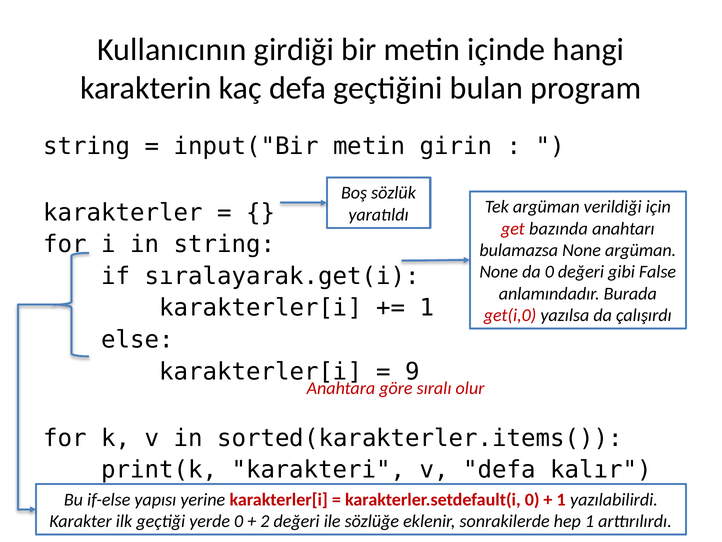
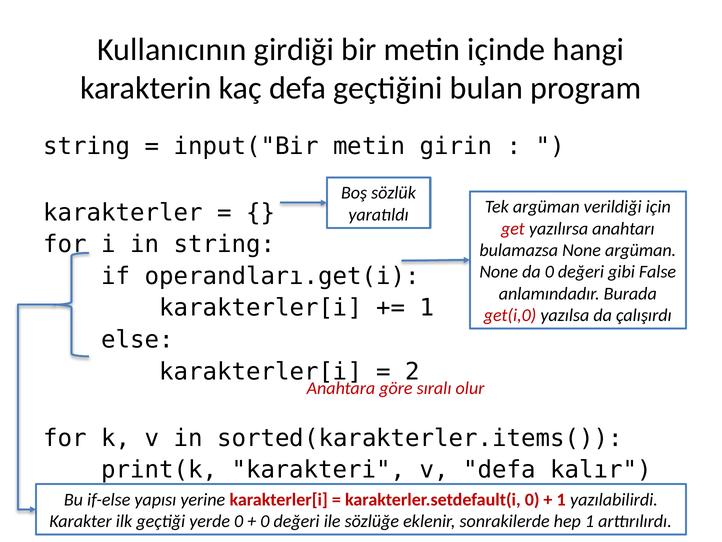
bazında: bazında -> yazılırsa (559, 228)
sıralayarak.get(i: sıralayarak.get(i -> operandları.get(i (282, 276)
9: 9 -> 2 (413, 371)
2: 2 -> 0 (265, 521)
